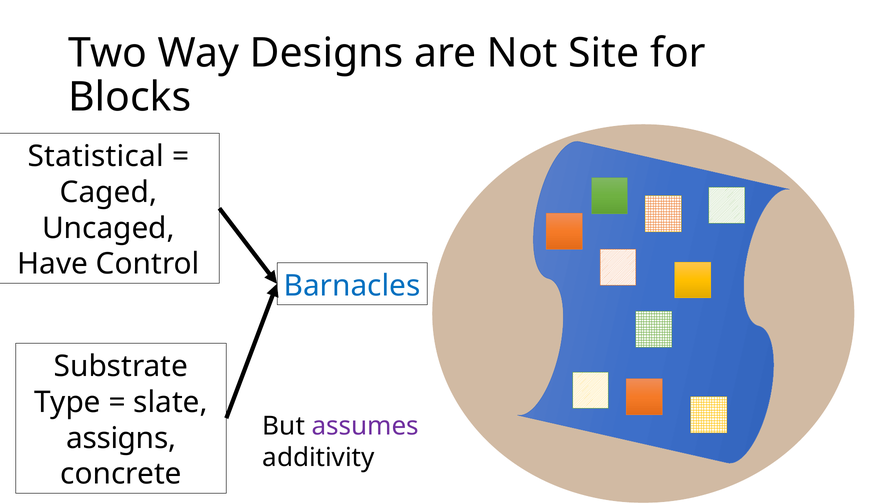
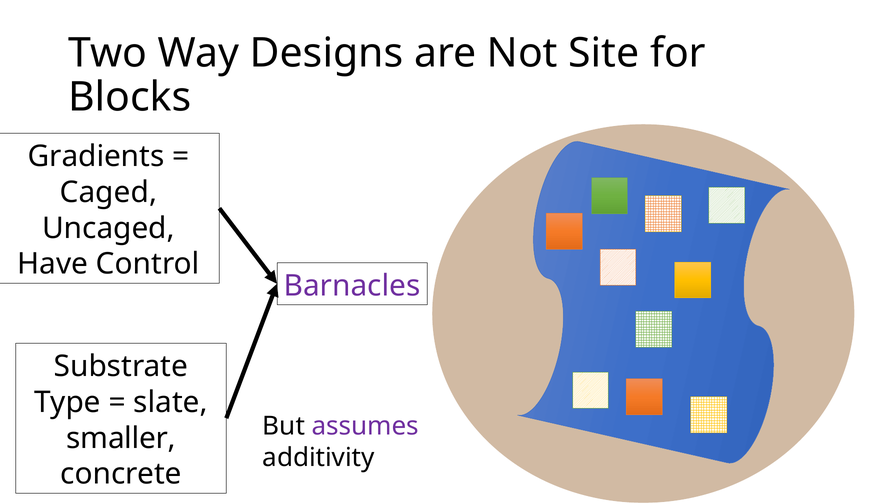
Statistical: Statistical -> Gradients (96, 156)
Barnacles colour: blue -> purple (352, 286)
assigns: assigns -> smaller (121, 438)
